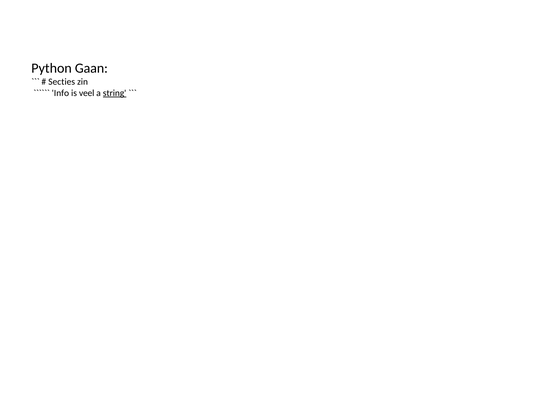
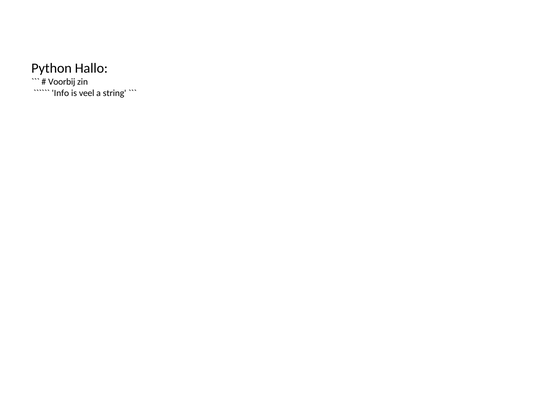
Gaan: Gaan -> Hallo (91, 68)
Secties: Secties -> Voorbij (62, 82)
string underline: present -> none (115, 93)
